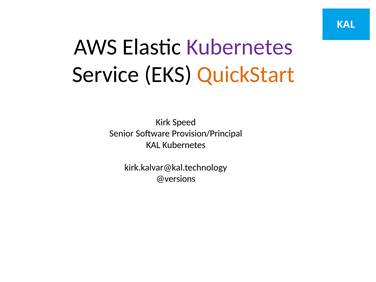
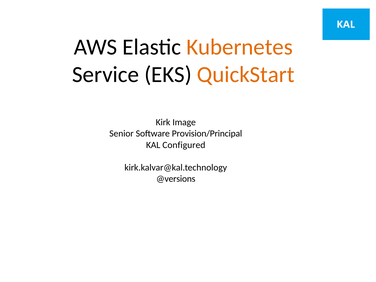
Kubernetes colour: purple -> orange (240, 47)
Speed: Speed -> Image (184, 122)
KAL Kubernetes: Kubernetes -> Configured (184, 145)
